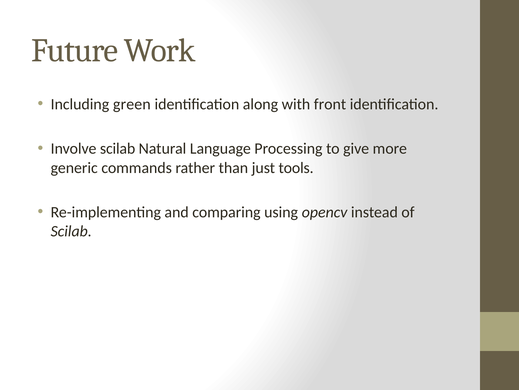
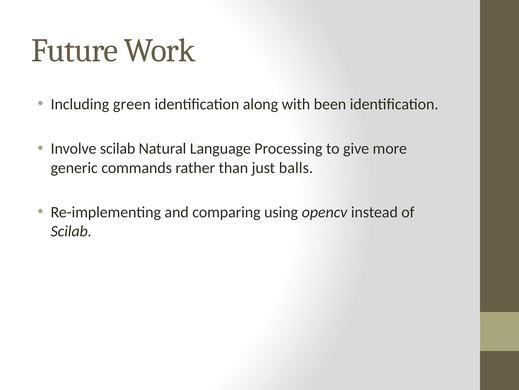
front: front -> been (330, 104)
tools: tools -> balls (296, 167)
